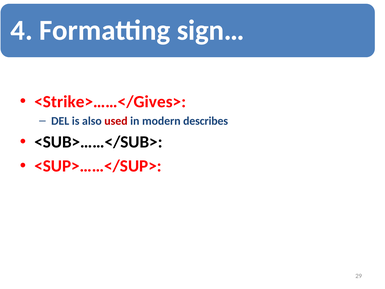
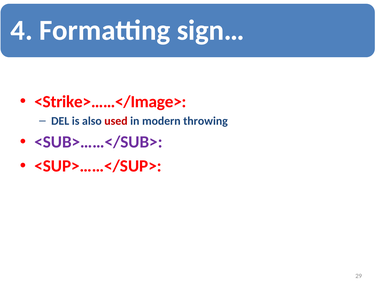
<Strike>……</Gives>: <Strike>……</Gives> -> <Strike>……</Image> (110, 102)
describes: describes -> throwing (206, 121)
<SUB>……</SUB> colour: black -> purple (98, 142)
